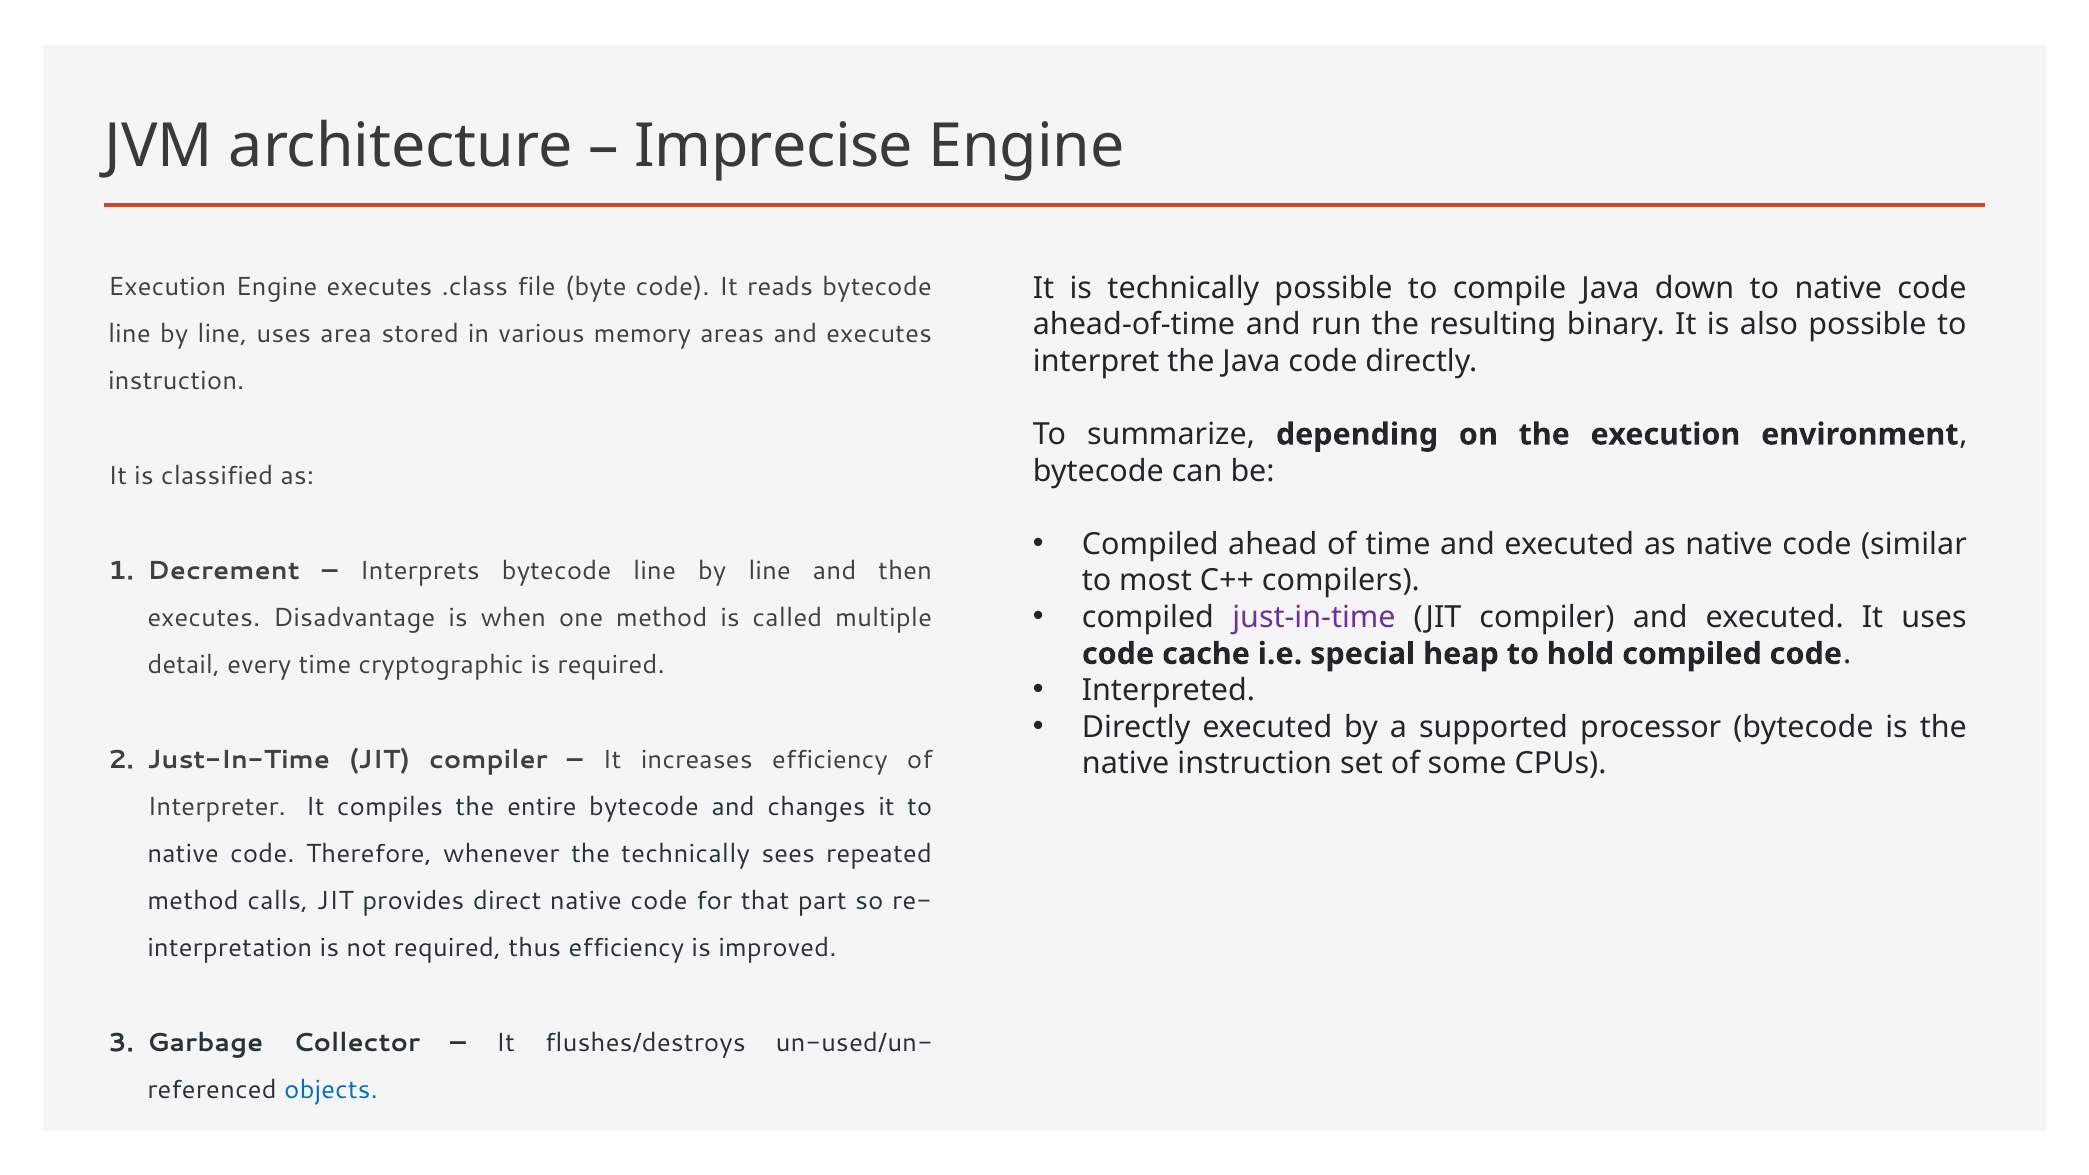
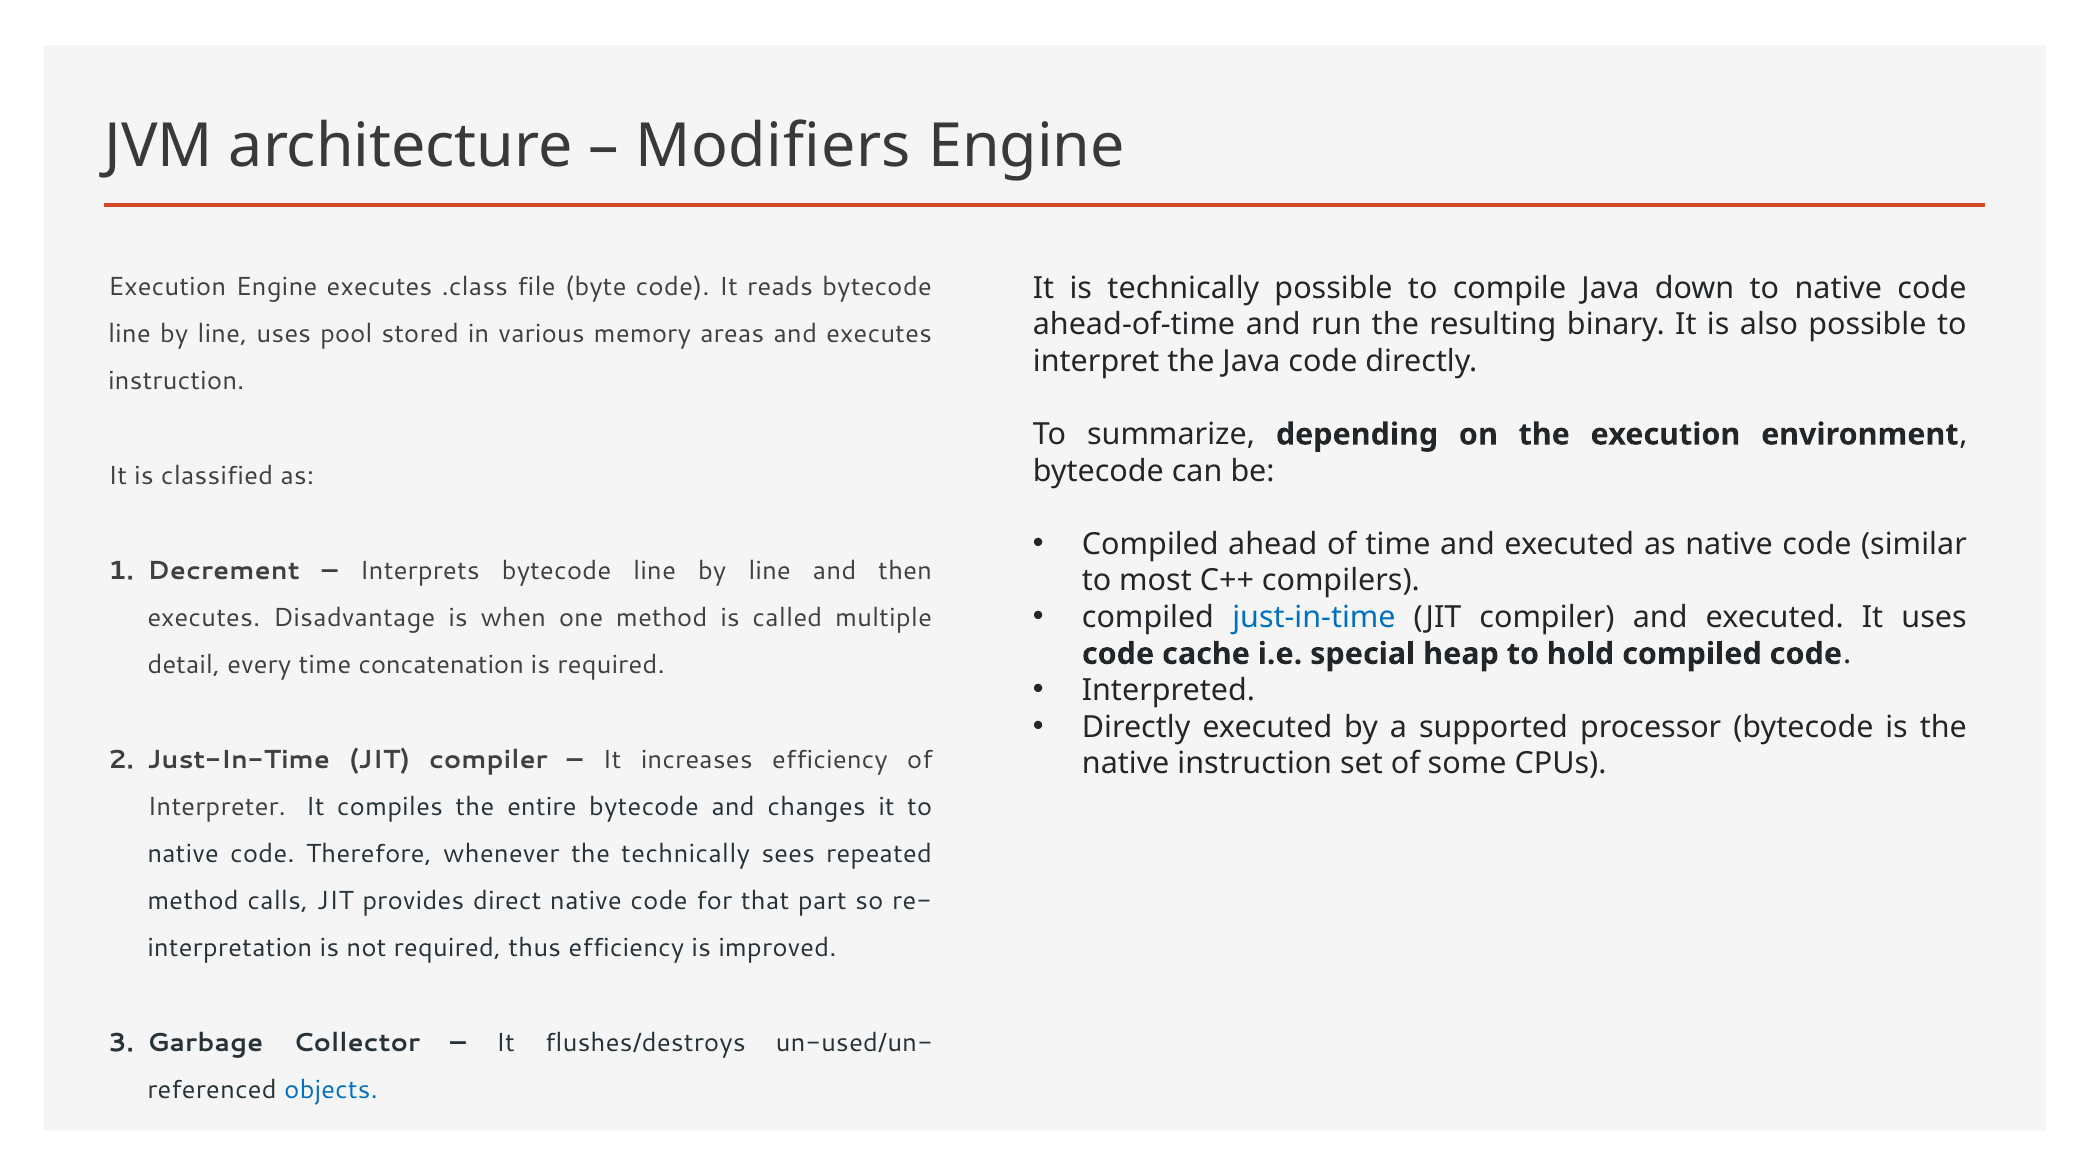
Imprecise: Imprecise -> Modifiers (773, 146)
area: area -> pool (346, 334)
just-in-time colour: purple -> blue (1314, 617)
cryptographic: cryptographic -> concatenation (441, 665)
